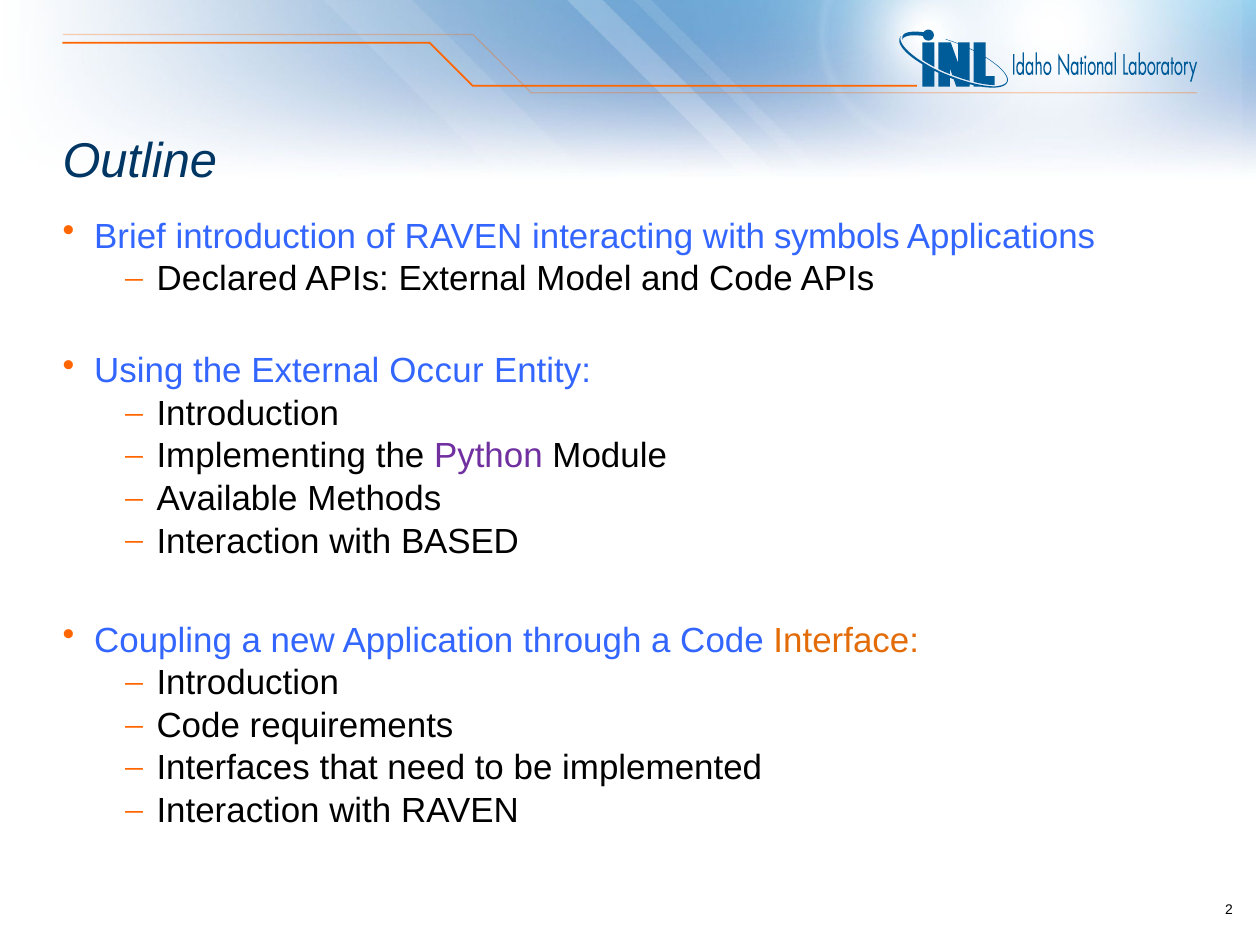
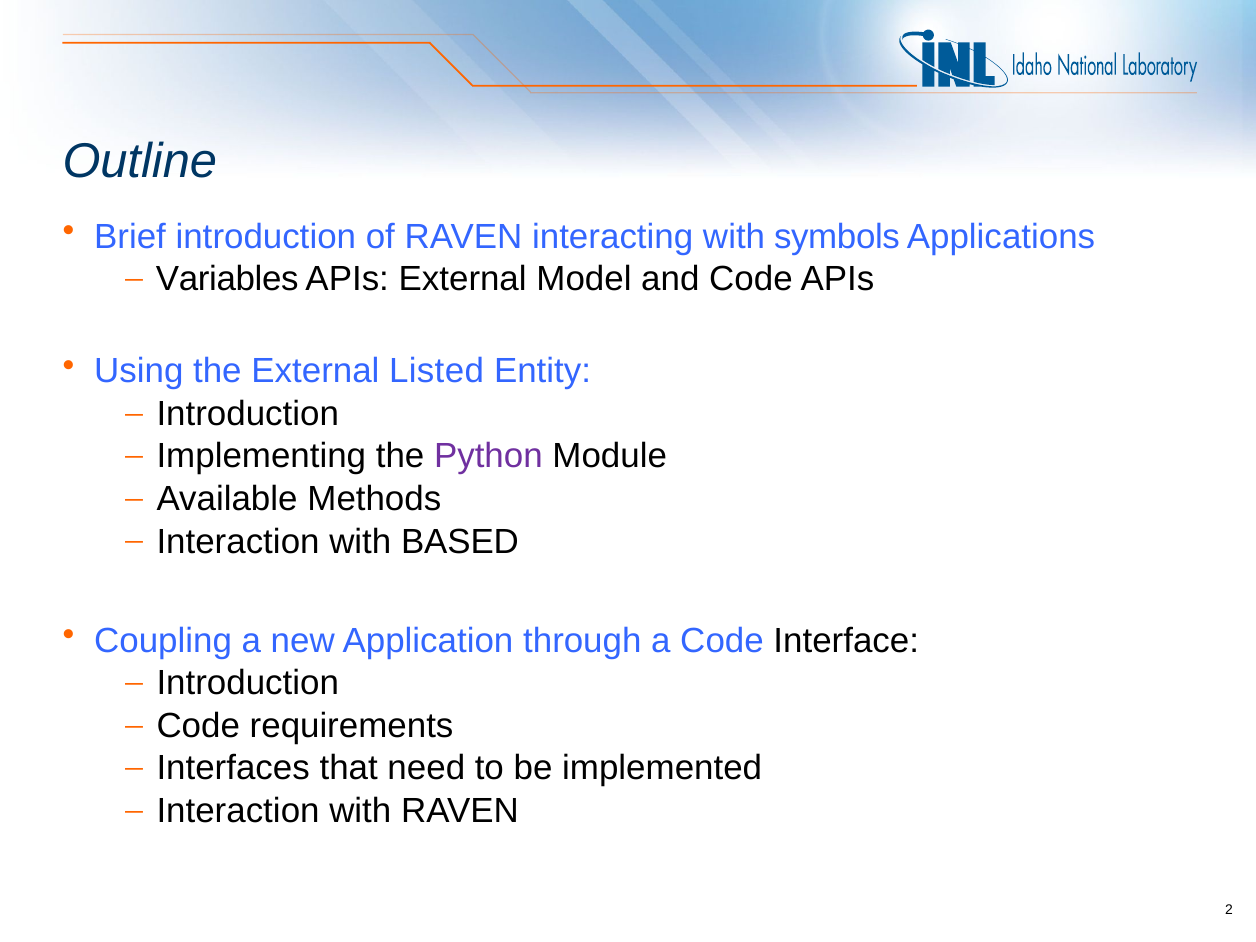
Declared: Declared -> Variables (227, 279)
Occur: Occur -> Listed (437, 371)
Interface colour: orange -> black (846, 641)
